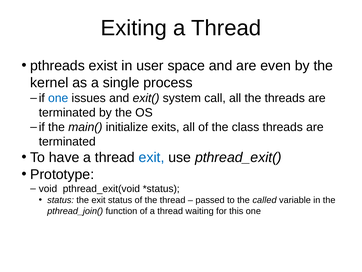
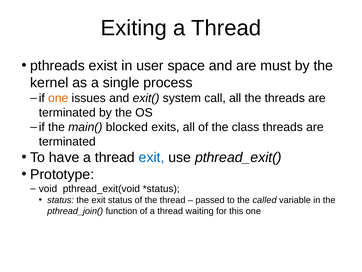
even: even -> must (276, 66)
one colour: blue -> orange (58, 98)
initialize: initialize -> blocked (127, 127)
